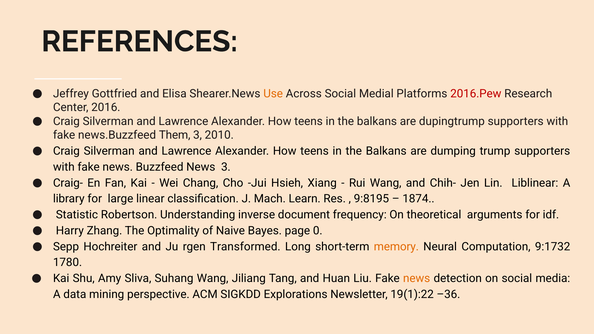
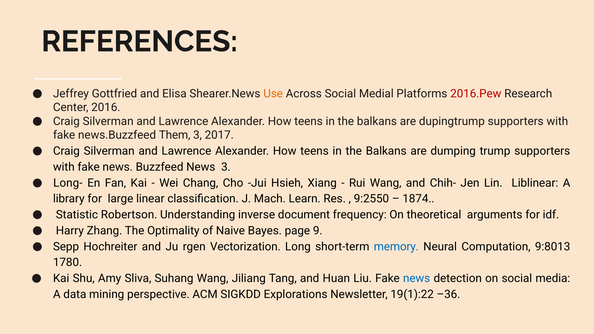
2010: 2010 -> 2017 (219, 135)
Craig-: Craig- -> Long- (68, 183)
9:8195: 9:8195 -> 9:2550 (371, 199)
0: 0 -> 9 (318, 231)
Transformed: Transformed -> Vectorization (245, 247)
memory colour: orange -> blue (396, 247)
9:1732: 9:1732 -> 9:8013 (553, 247)
news colour: orange -> blue (417, 279)
